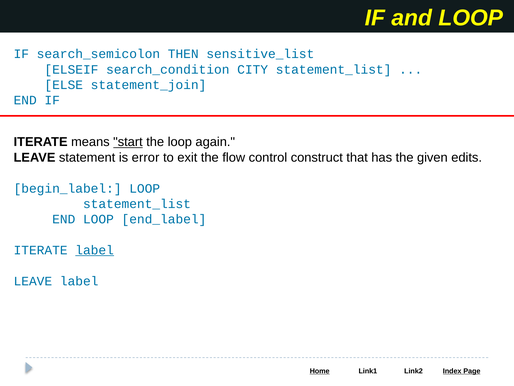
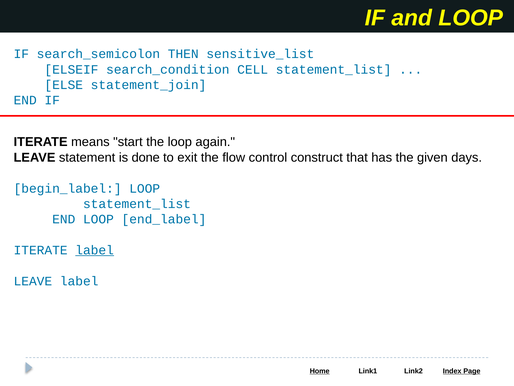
CITY: CITY -> CELL (253, 69)
start underline: present -> none (128, 142)
error: error -> done (146, 157)
edits: edits -> days (467, 157)
